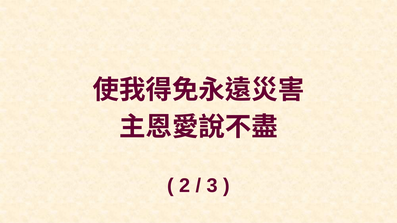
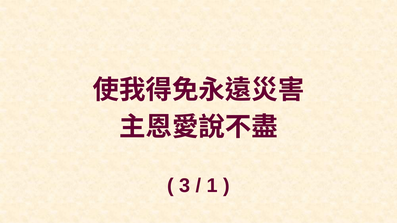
2: 2 -> 3 (185, 186)
3: 3 -> 1 (212, 186)
